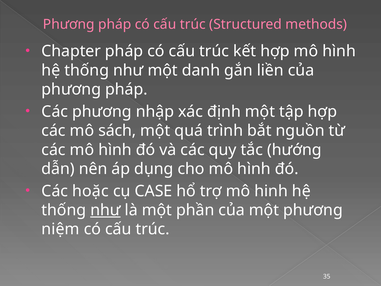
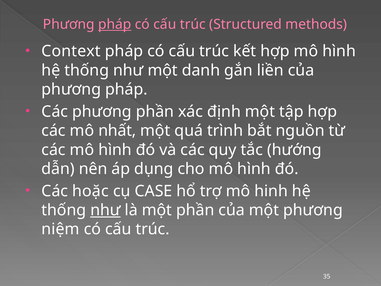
pháp underline: none -> present (115, 24)
Chapter: Chapter -> Context (71, 51)
phương nhập: nhập -> phần (155, 112)
sách: sách -> nhất (117, 131)
